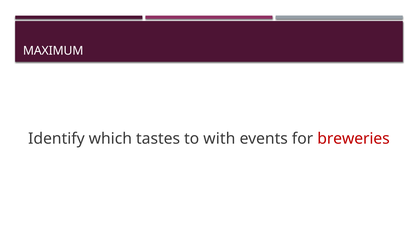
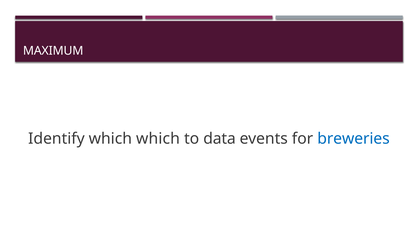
which tastes: tastes -> which (158, 139)
with: with -> data (220, 139)
breweries colour: red -> blue (353, 139)
